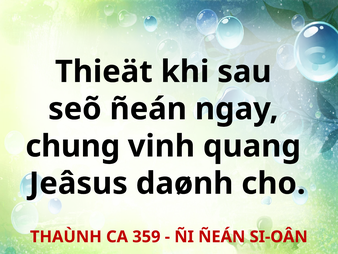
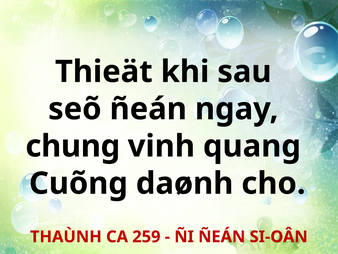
Jeâsus: Jeâsus -> Cuõng (78, 183)
359: 359 -> 259 (146, 236)
